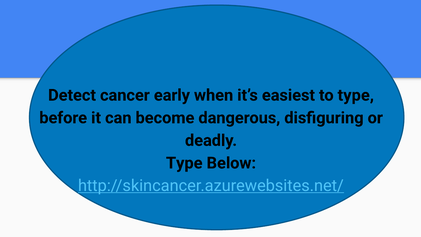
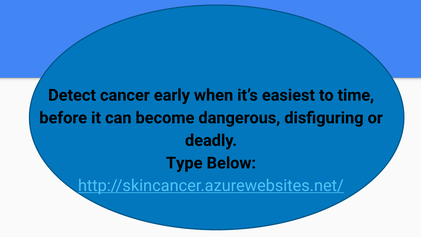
to type: type -> time (356, 95)
